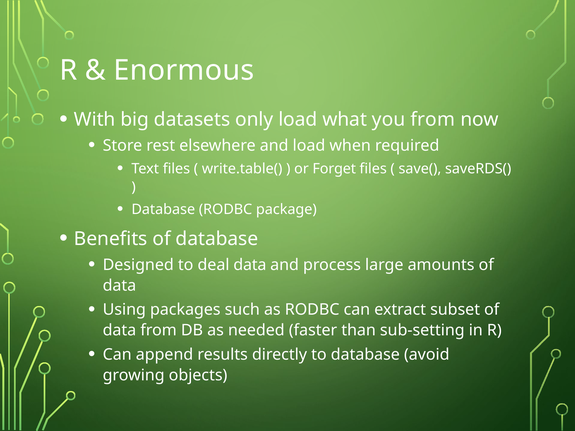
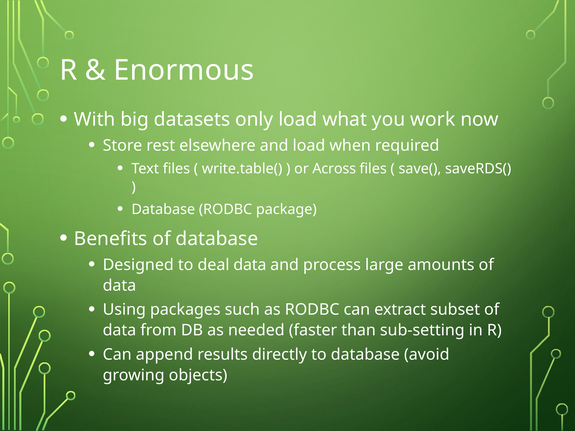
you from: from -> work (433, 120)
Forget: Forget -> Across (334, 169)
